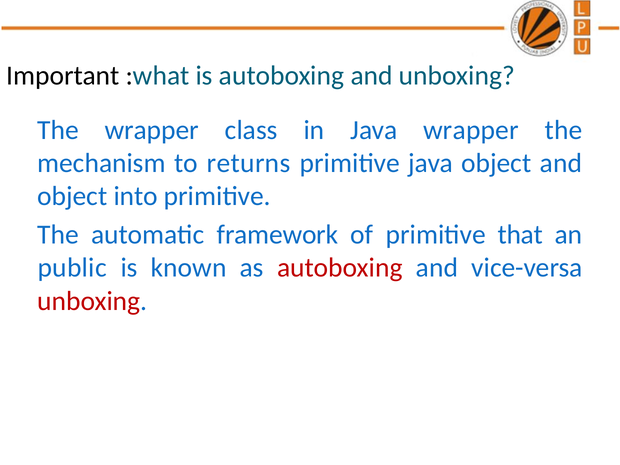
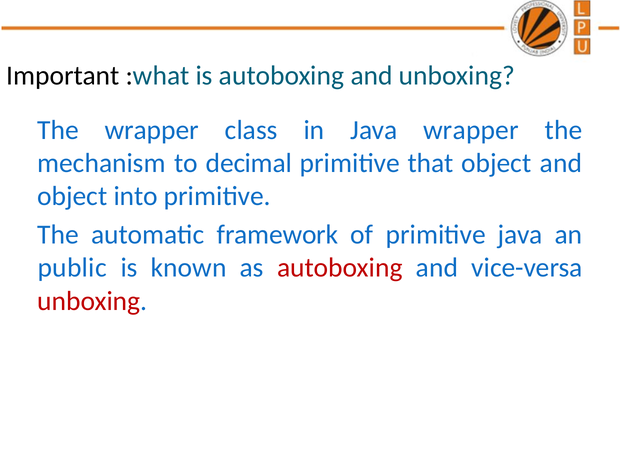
returns: returns -> decimal (249, 163)
primitive java: java -> that (431, 163)
primitive that: that -> java (520, 235)
